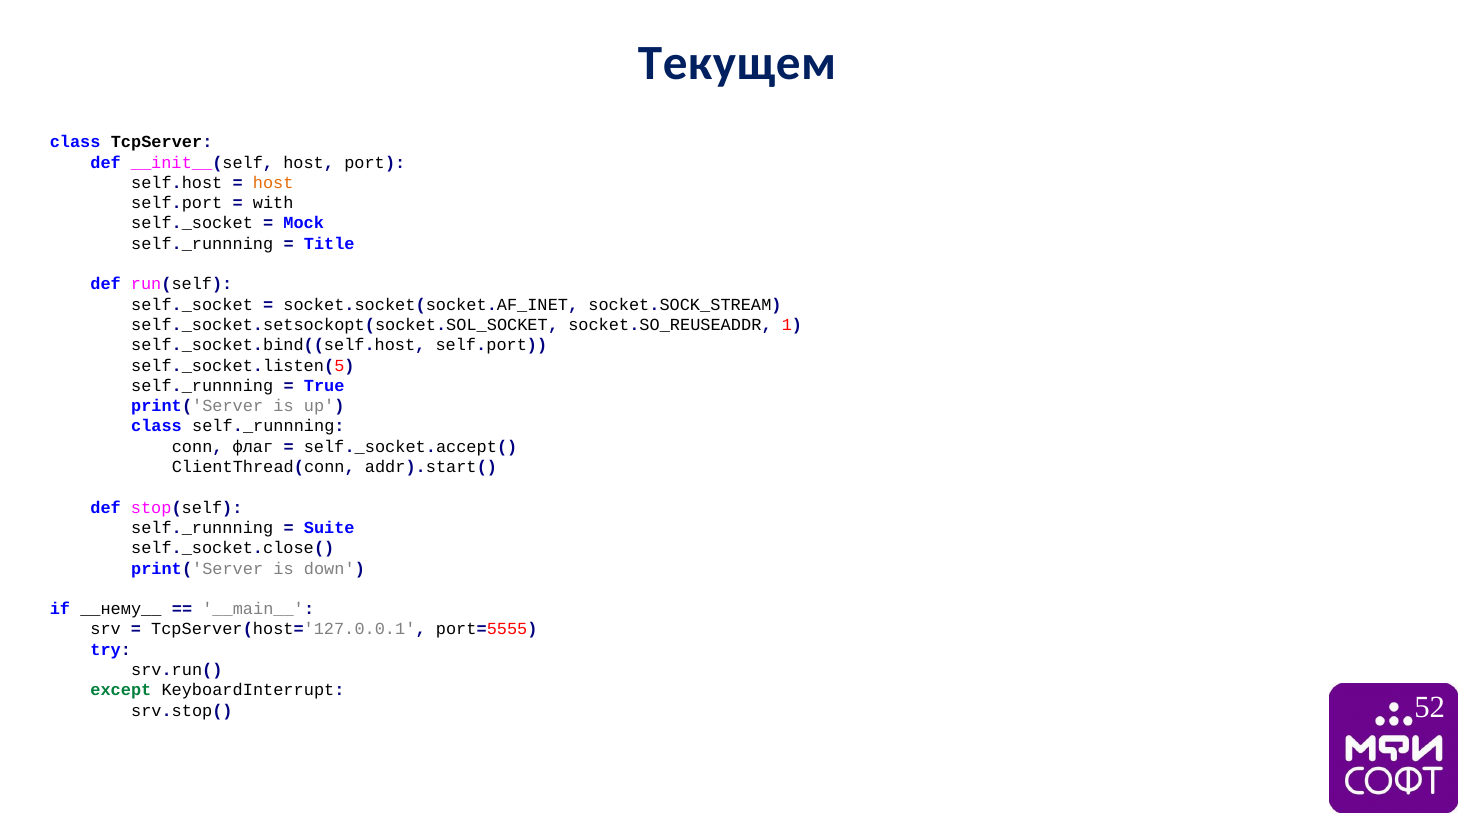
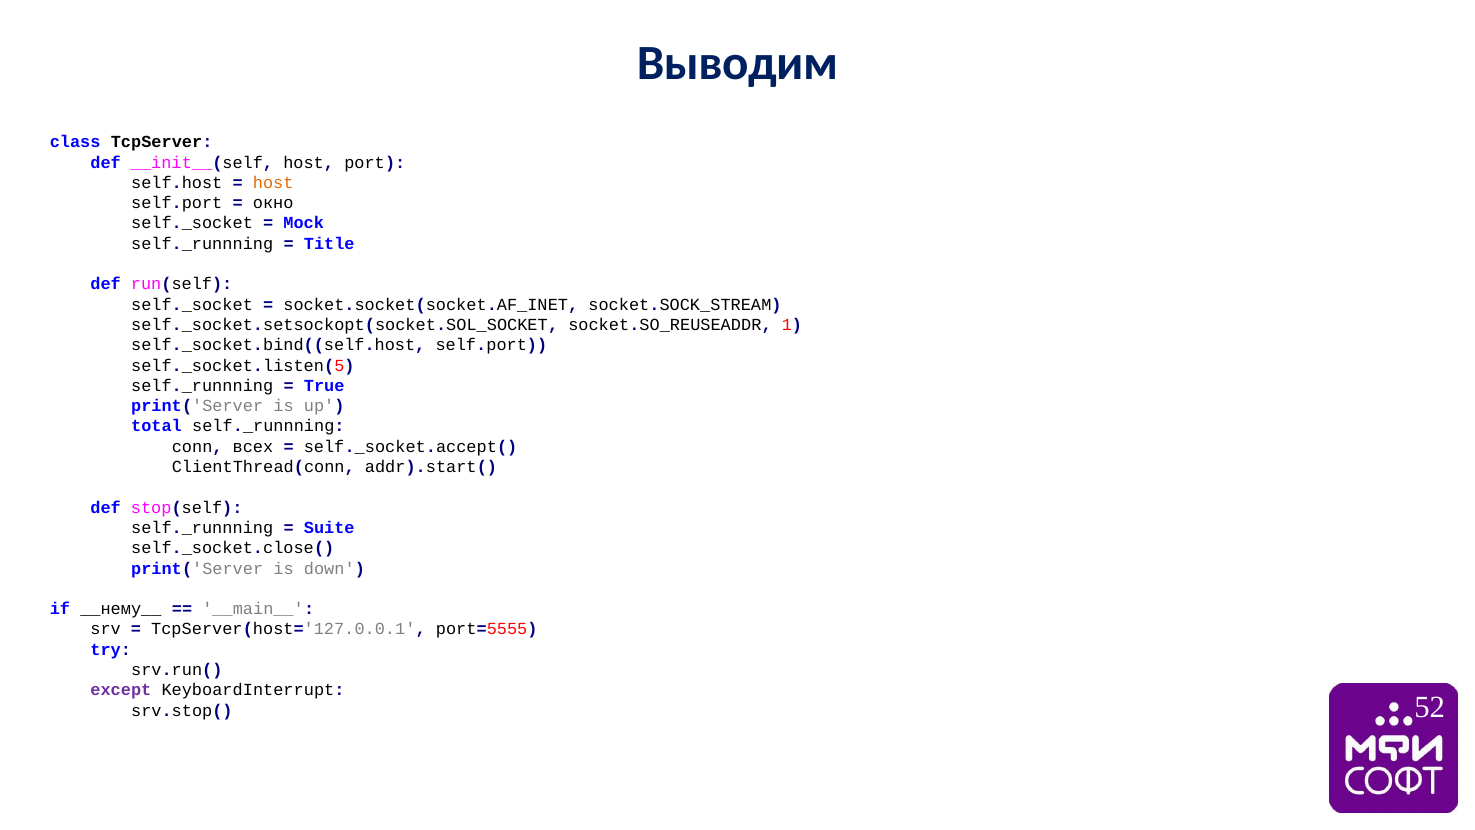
Текущем: Текущем -> Выводим (738, 64)
with: with -> окно (273, 203)
class: class -> total (156, 426)
флаг: флаг -> всех (253, 447)
except colour: green -> purple (121, 690)
